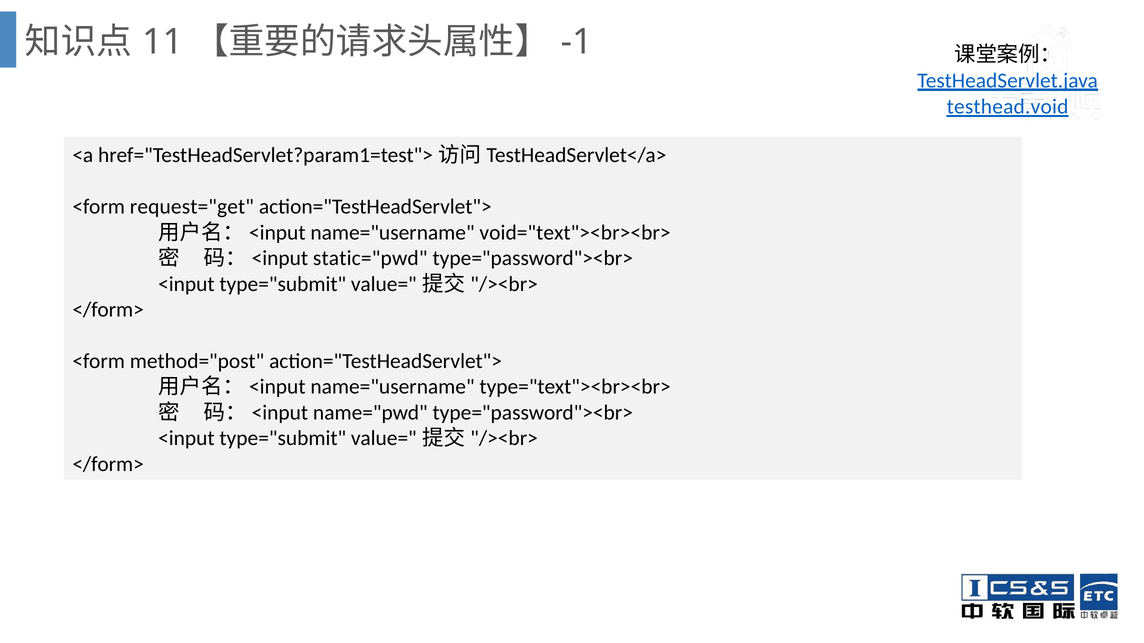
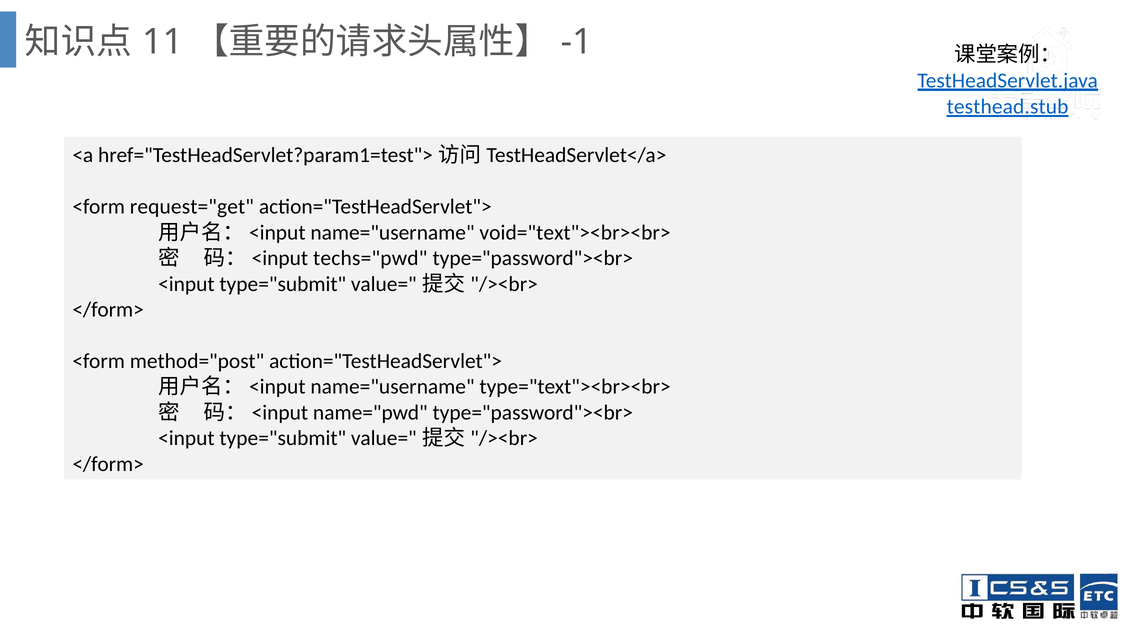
testhead.void: testhead.void -> testhead.stub (1008, 107)
static="pwd: static="pwd -> techs="pwd (370, 258)
